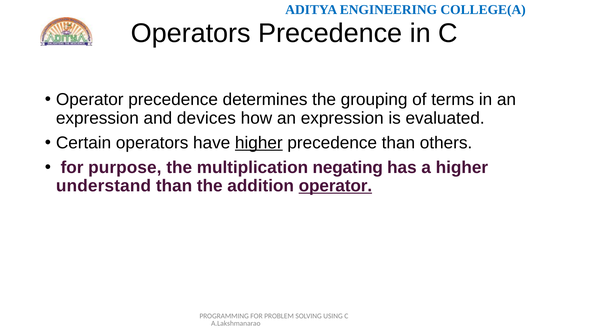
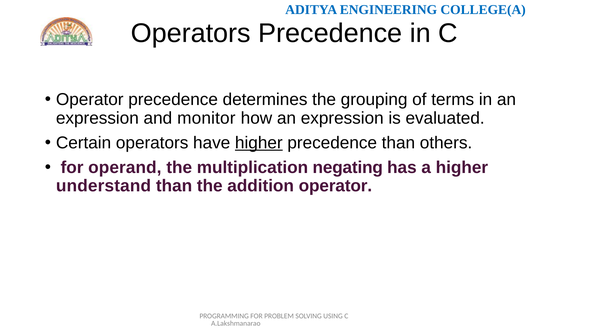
devices: devices -> monitor (206, 118)
purpose: purpose -> operand (125, 168)
operator underline: present -> none (335, 186)
